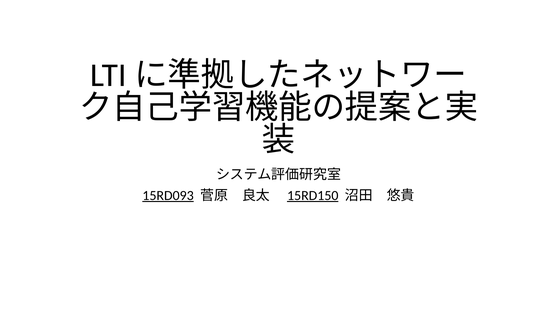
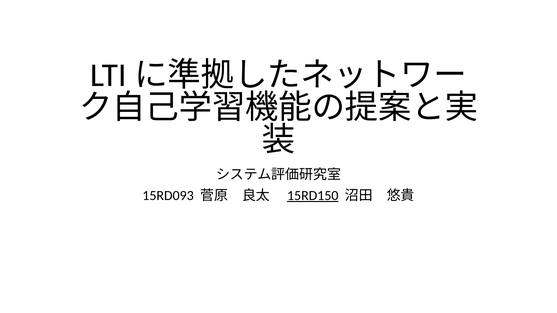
15RD093 underline: present -> none (168, 196)
